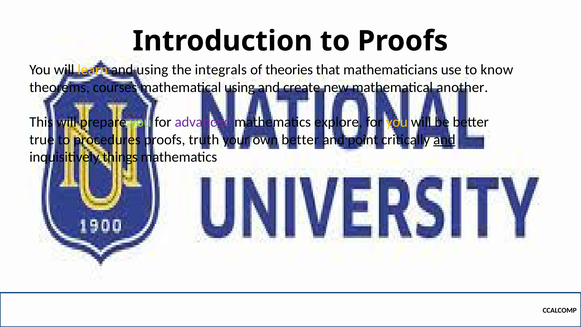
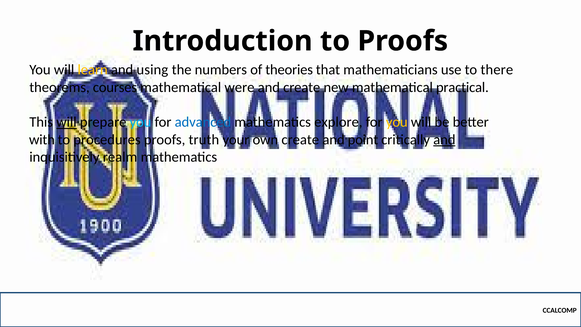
integrals: integrals -> numbers (221, 70)
know: know -> there (497, 70)
mathematical using: using -> were (239, 87)
another: another -> practical (462, 87)
will underline: none -> present (66, 122)
you colour: light green -> light blue (140, 122)
advanced colour: purple -> blue (203, 122)
true: true -> with (42, 140)
own better: better -> create (300, 140)
things: things -> realm (120, 157)
